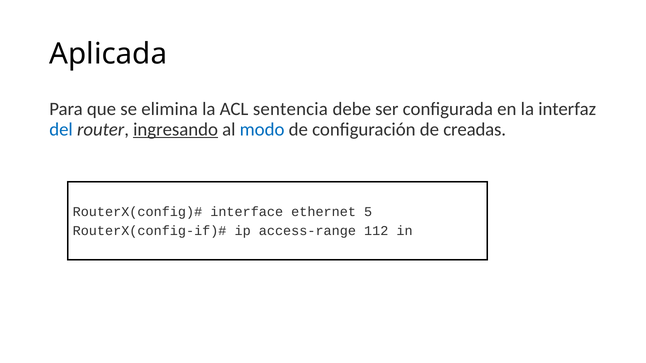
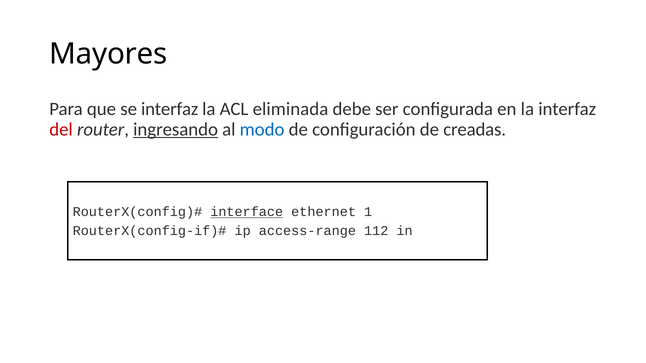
Aplicada: Aplicada -> Mayores (108, 54)
se elimina: elimina -> interfaz (170, 109)
sentencia: sentencia -> eliminada (290, 109)
del colour: blue -> red (61, 130)
interface underline: none -> present (247, 212)
5: 5 -> 1 (368, 212)
